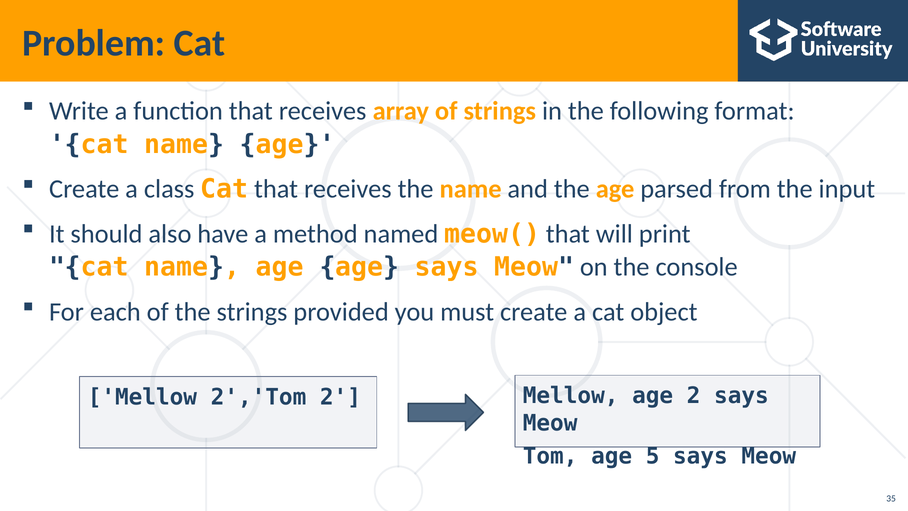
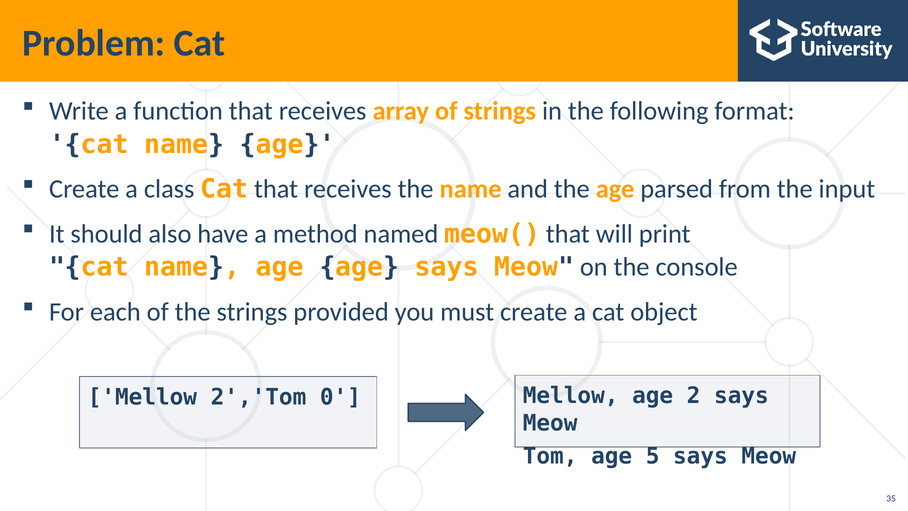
2','Tom 2: 2 -> 0 (340, 397)
